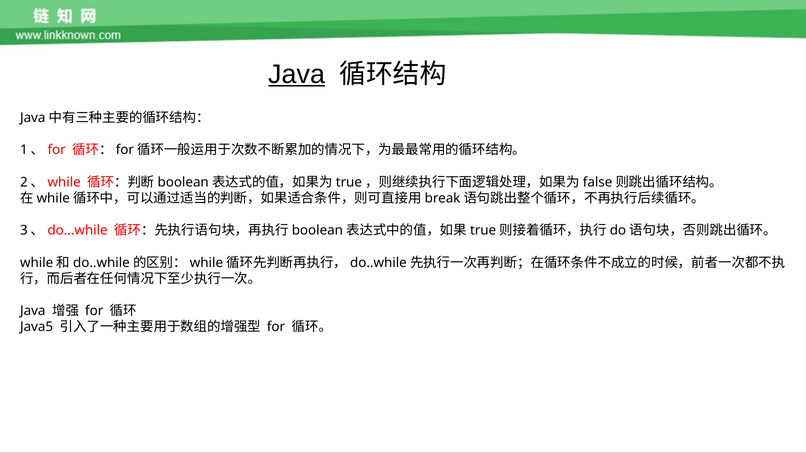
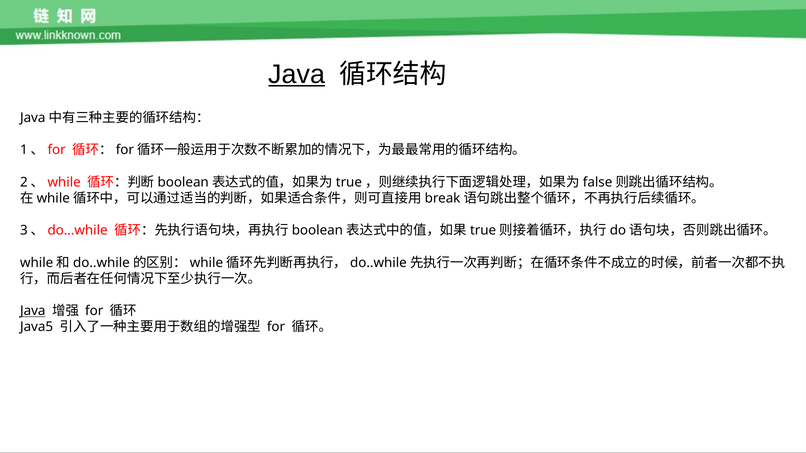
Java underline: none -> present (33, 311)
